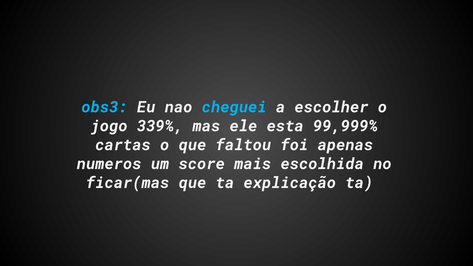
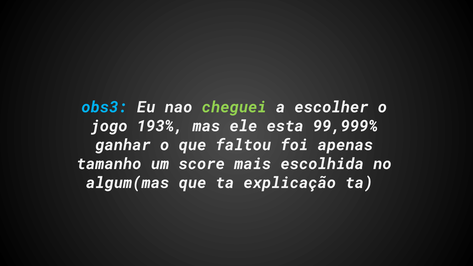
cheguei colour: light blue -> light green (234, 107)
339%: 339% -> 193% (160, 126)
cartas: cartas -> ganhar (123, 145)
numeros: numeros -> tamanho (109, 164)
ficar(mas: ficar(mas -> algum(mas (128, 183)
